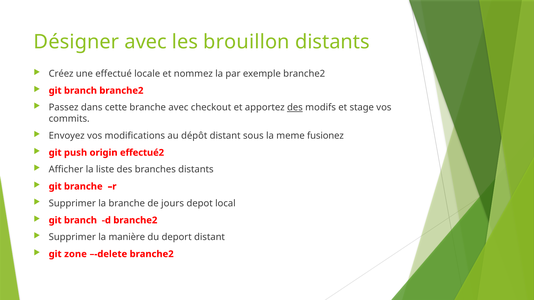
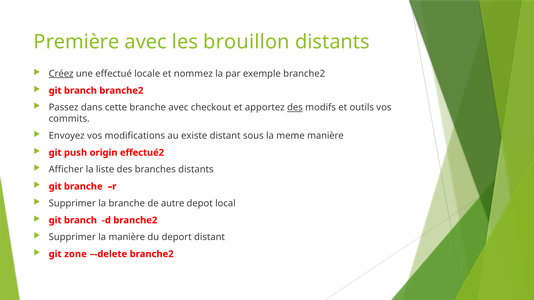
Désigner: Désigner -> Première (77, 42)
Créez underline: none -> present (61, 74)
stage: stage -> outils (362, 108)
dépôt: dépôt -> existe (194, 136)
meme fusionez: fusionez -> manière (325, 136)
jours: jours -> autre (173, 204)
